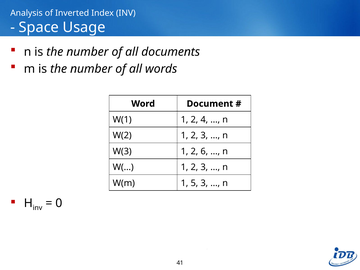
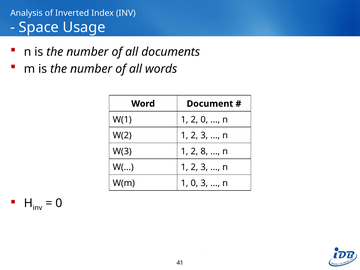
2 4: 4 -> 0 (204, 120)
6: 6 -> 8 (204, 151)
1 5: 5 -> 0 (194, 183)
